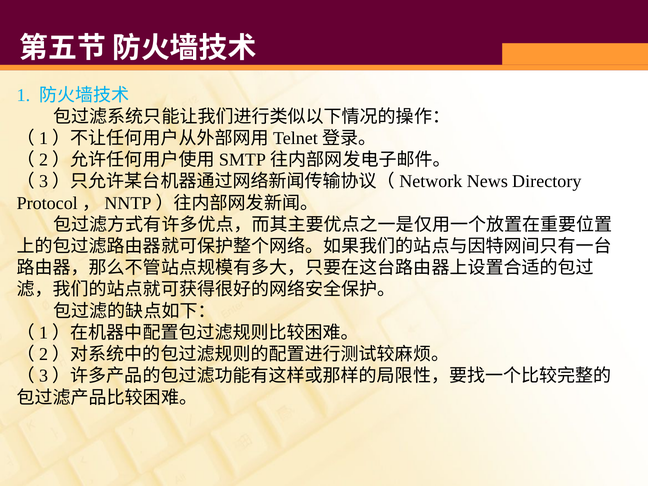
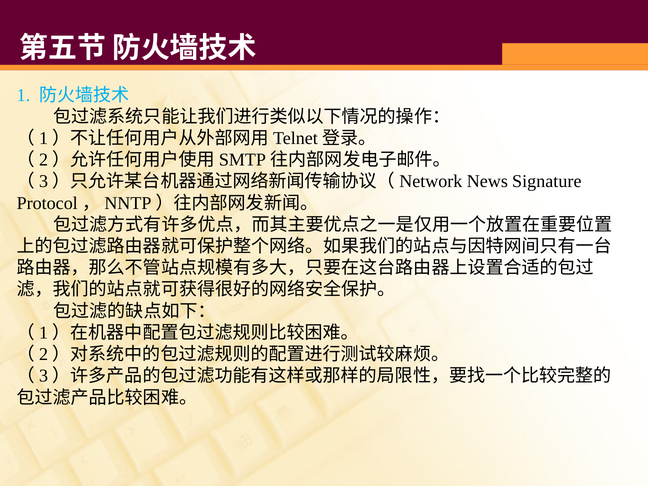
Directory: Directory -> Signature (547, 181)
